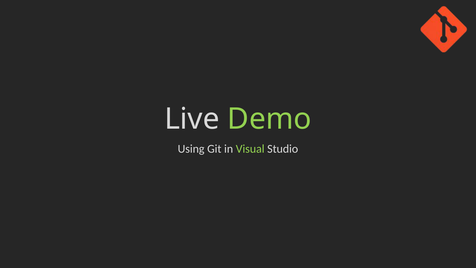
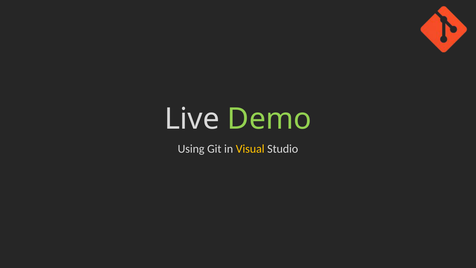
Visual colour: light green -> yellow (250, 149)
